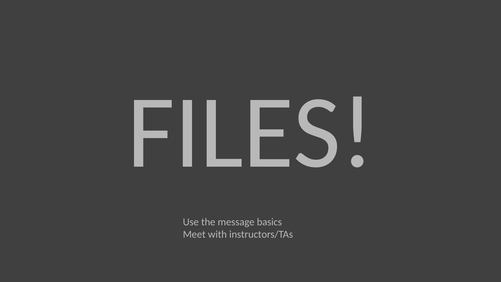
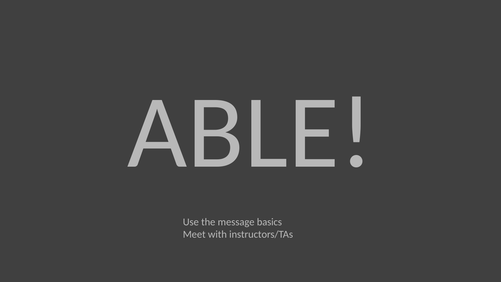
FILES: FILES -> ABLE (250, 132)
